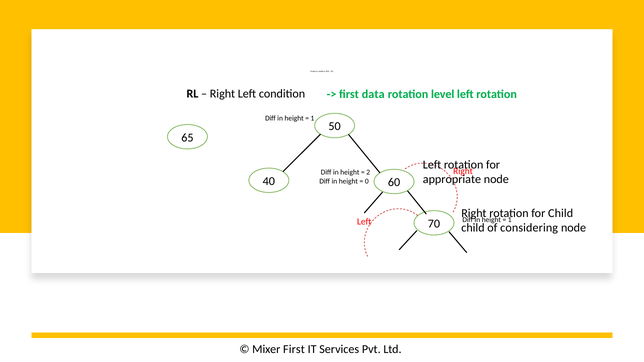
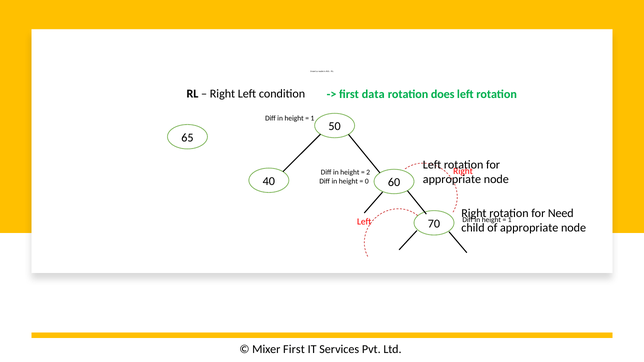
level: level -> does (443, 94)
for Child: Child -> Need (561, 214)
of considering: considering -> appropriate (529, 228)
